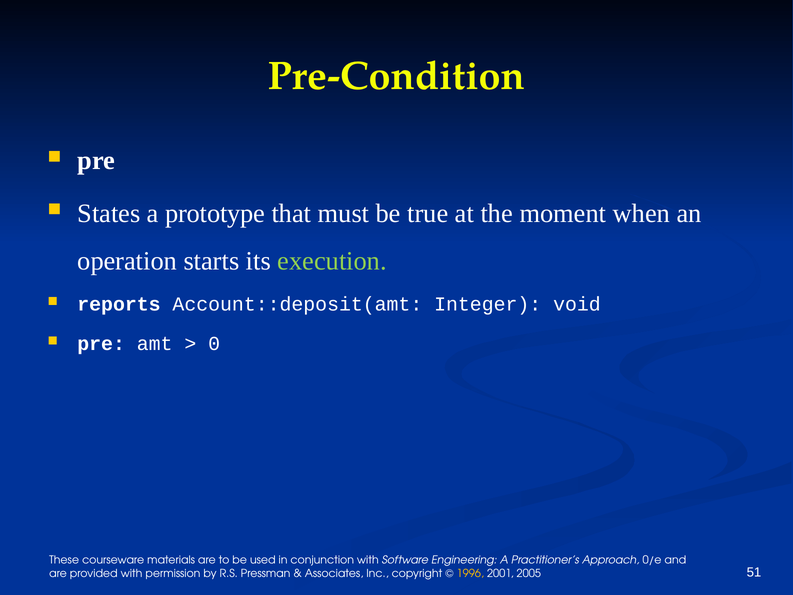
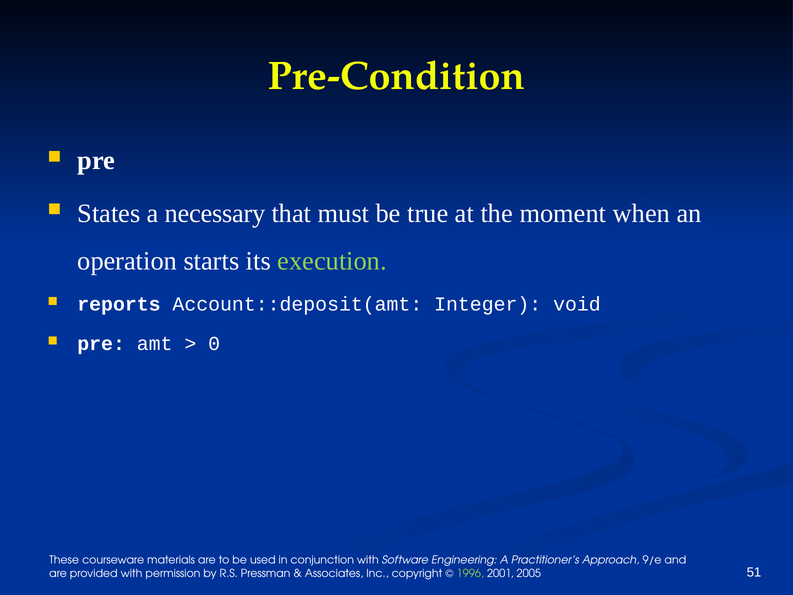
prototype: prototype -> necessary (215, 213)
0/e: 0/e -> 9/e (652, 560)
1996 colour: yellow -> light green (470, 573)
